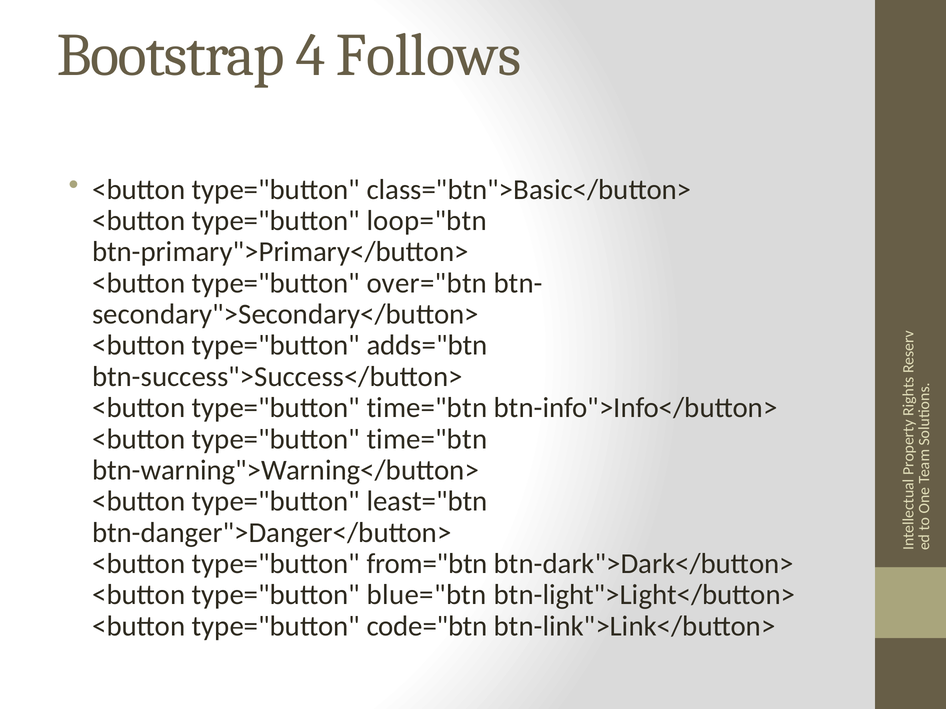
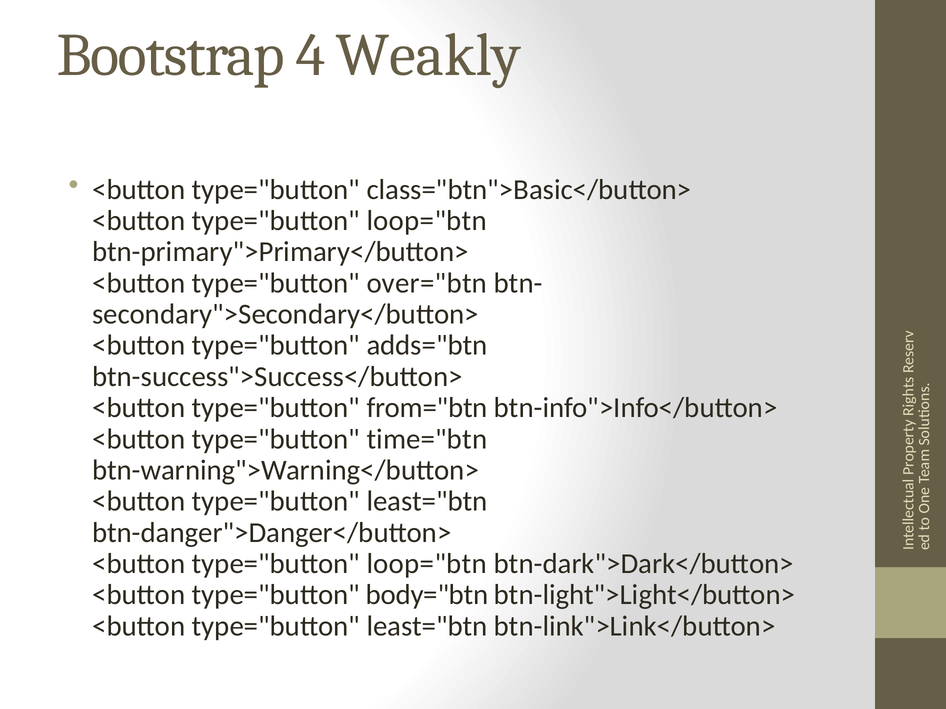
Follows: Follows -> Weakly (428, 55)
time="btn: time="btn -> from="btn (427, 408)
from="btn: from="btn -> loop="btn (427, 564)
blue="btn: blue="btn -> body="btn (427, 595)
code="btn: code="btn -> least="btn (427, 627)
